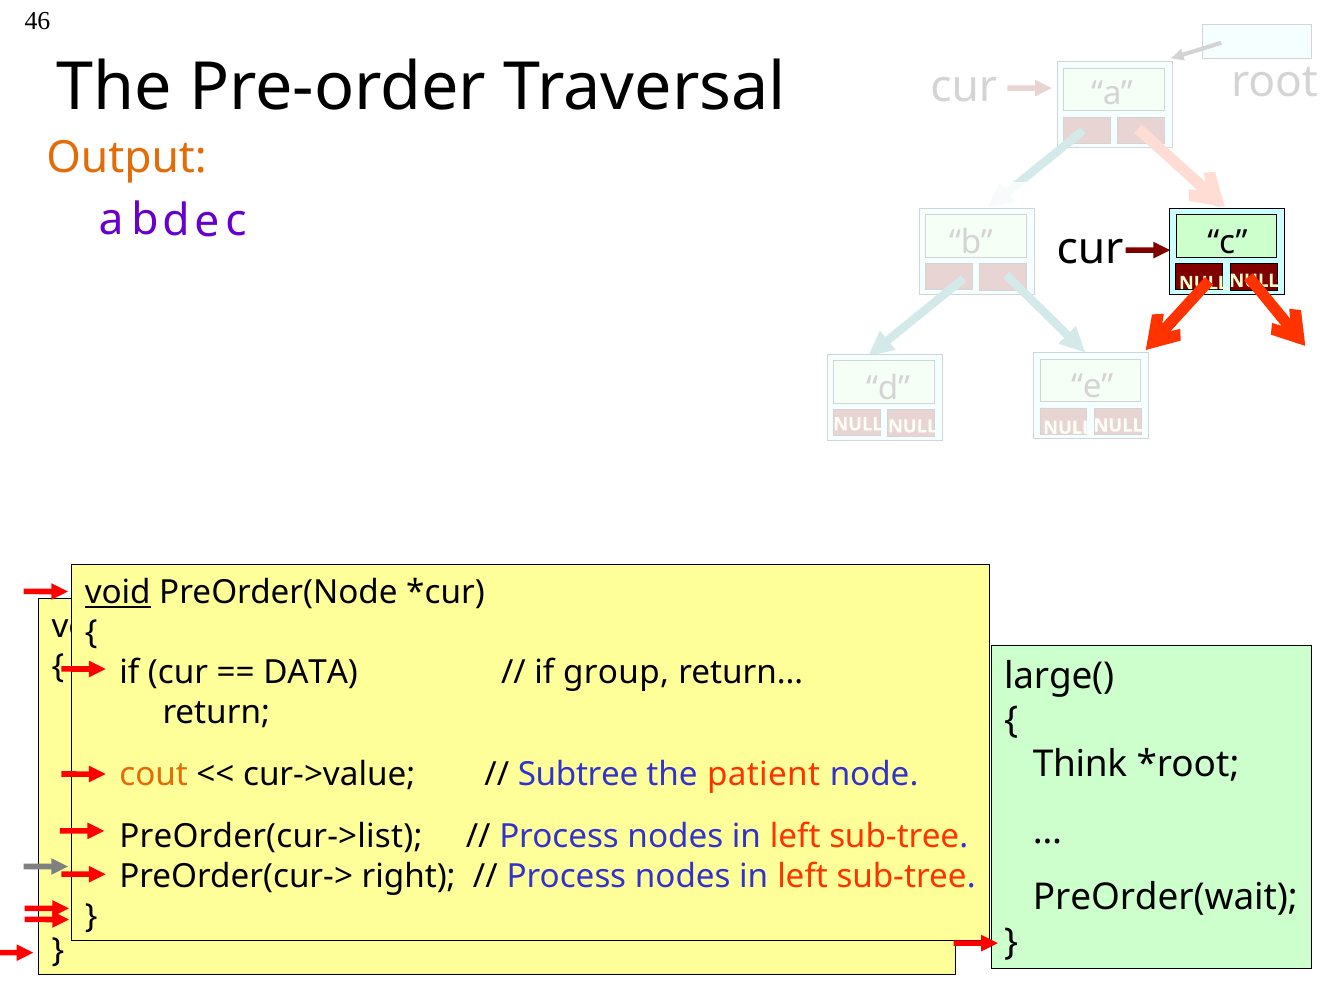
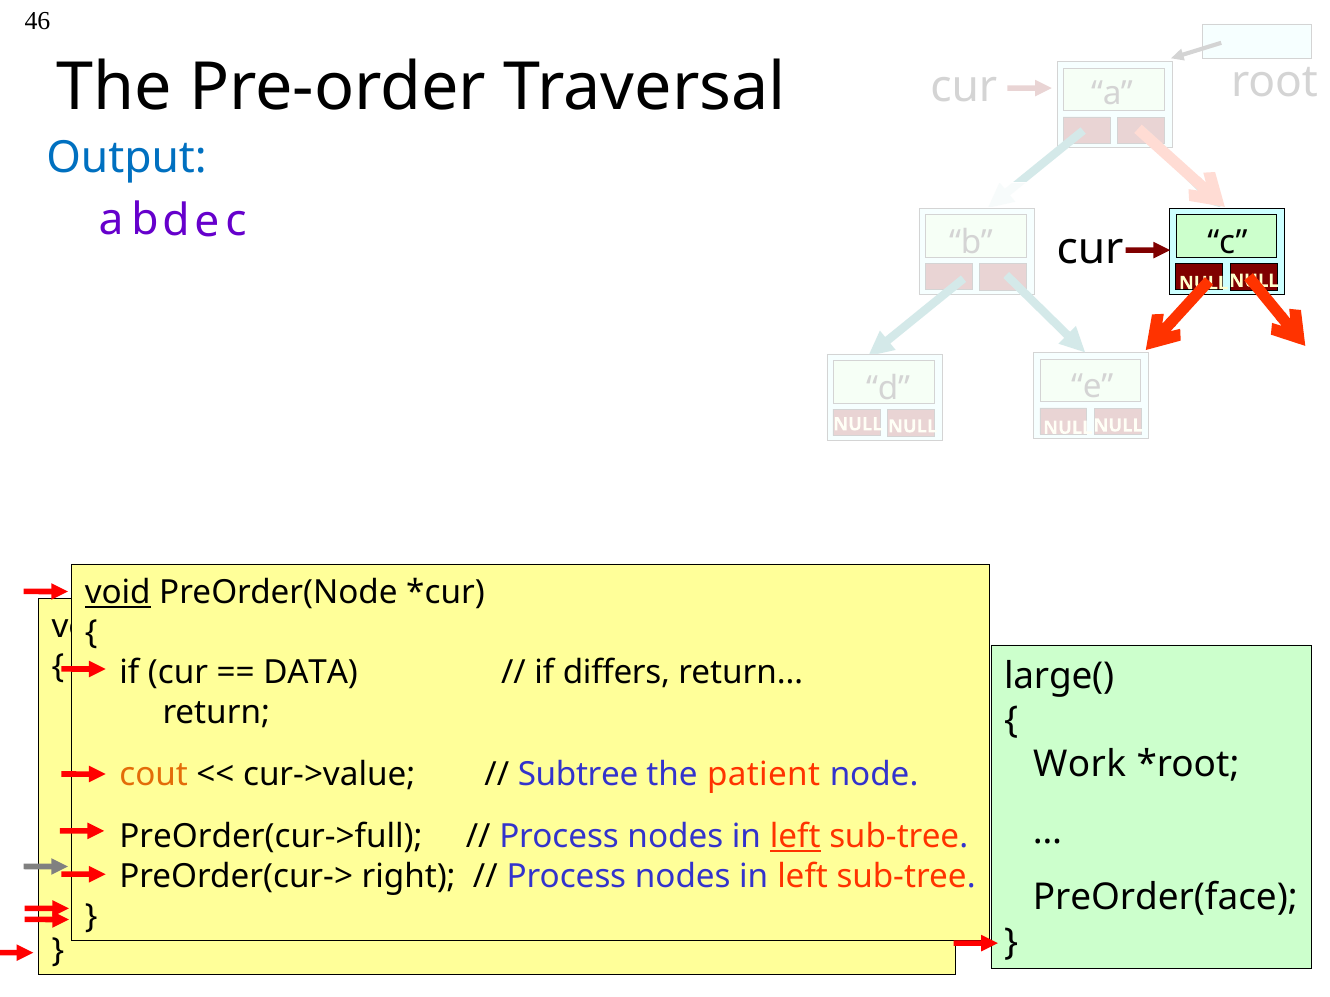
Output colour: orange -> blue (127, 158)
group: group -> differs (616, 673)
Think: Think -> Work (1080, 765)
PreOrder(cur->list: PreOrder(cur->list -> PreOrder(cur->full (271, 837)
left underline: none -> present (795, 837)
PreOrder(wait: PreOrder(wait -> PreOrder(face (1165, 898)
